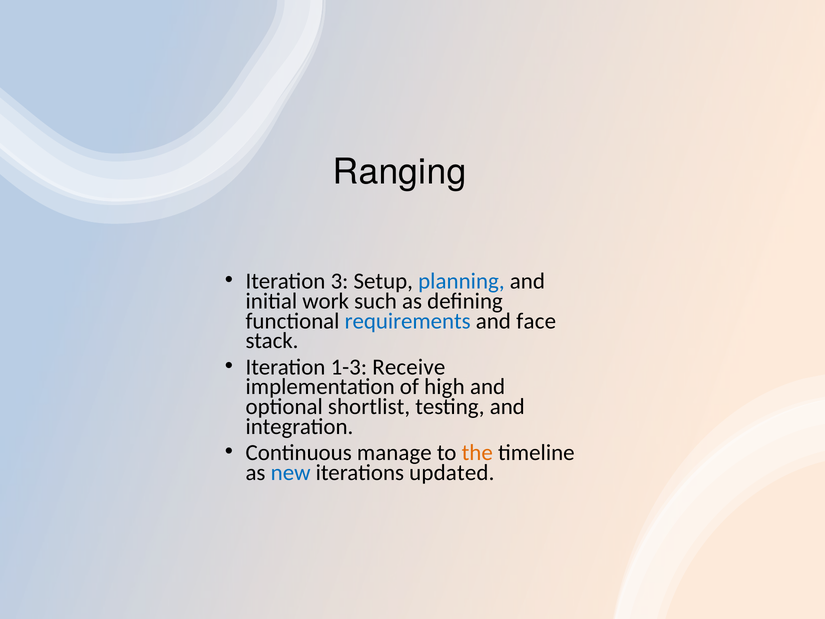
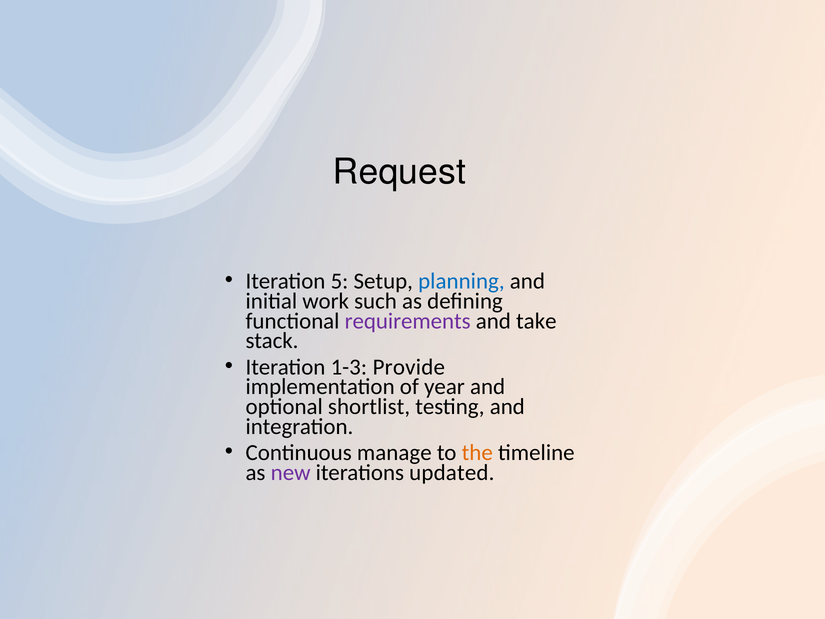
Ranging: Ranging -> Request (399, 172)
3: 3 -> 5 (340, 281)
requirements colour: blue -> purple (408, 321)
face: face -> take (536, 321)
Receive: Receive -> Provide (409, 367)
high: high -> year (444, 387)
new colour: blue -> purple (291, 472)
